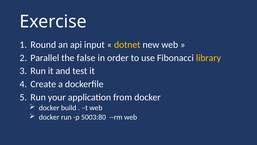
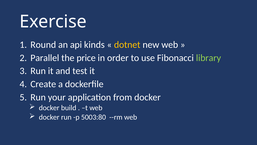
input: input -> kinds (94, 45)
false: false -> price (86, 58)
library colour: yellow -> light green (208, 58)
